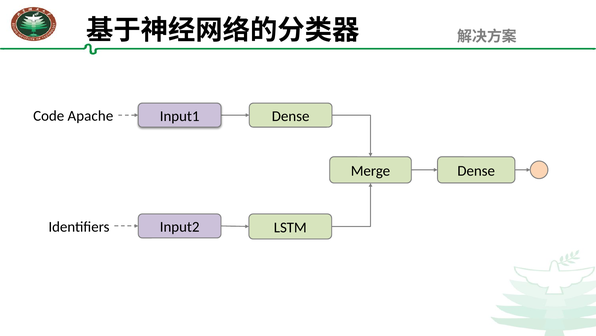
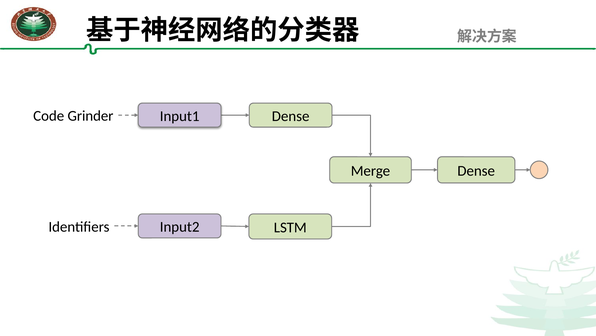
Apache: Apache -> Grinder (91, 116)
